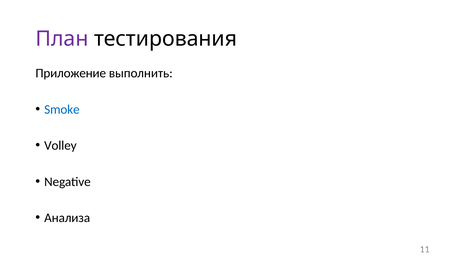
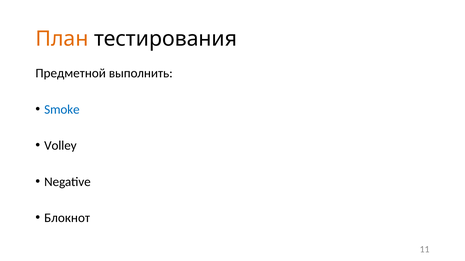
План colour: purple -> orange (62, 39)
Приложение: Приложение -> Предметной (71, 73)
Анализа: Анализа -> Блокнот (67, 218)
